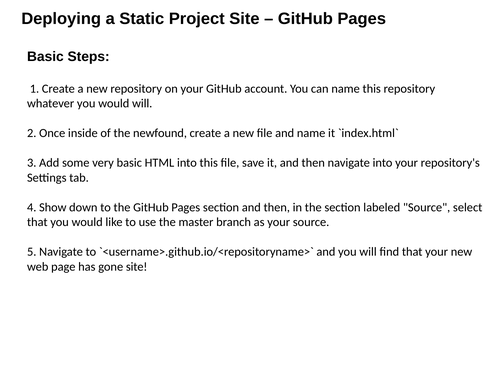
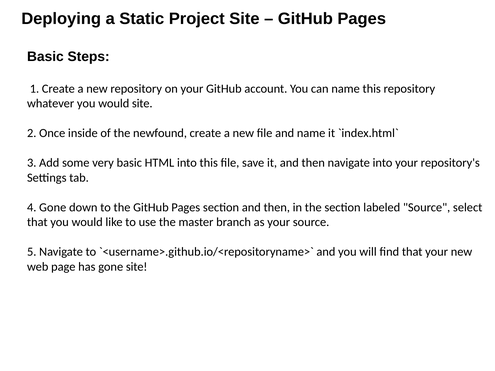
would will: will -> site (142, 104)
4 Show: Show -> Gone (53, 207)
